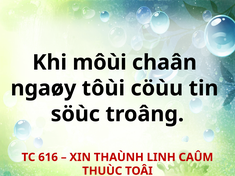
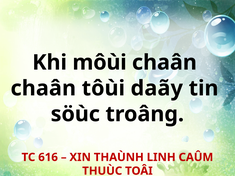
ngaøy: ngaøy -> chaân (43, 88)
cöùu: cöùu -> daãy (157, 88)
